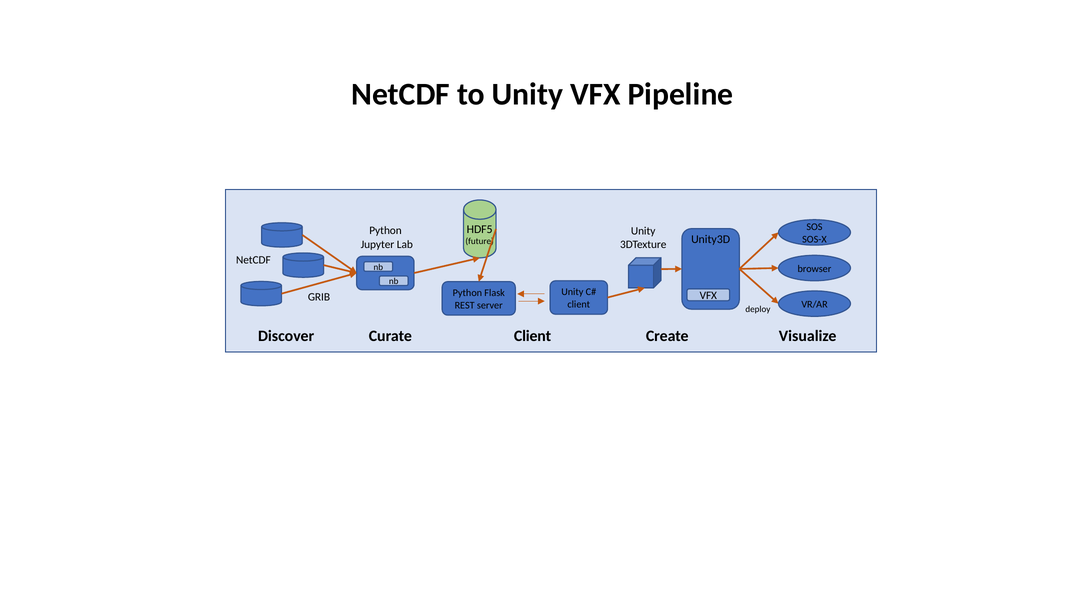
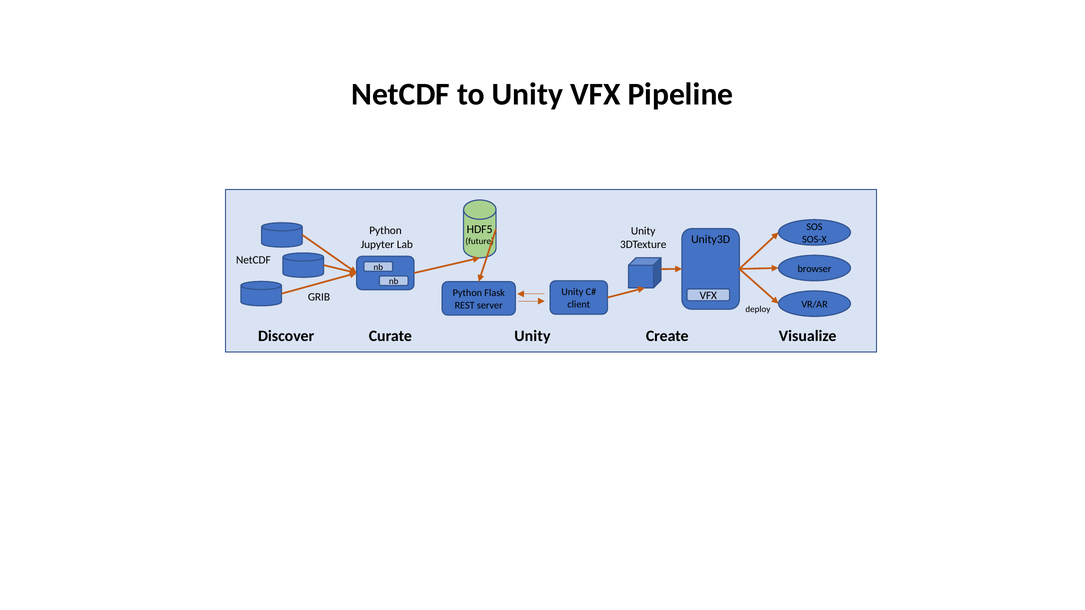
Curate Client: Client -> Unity (532, 336)
